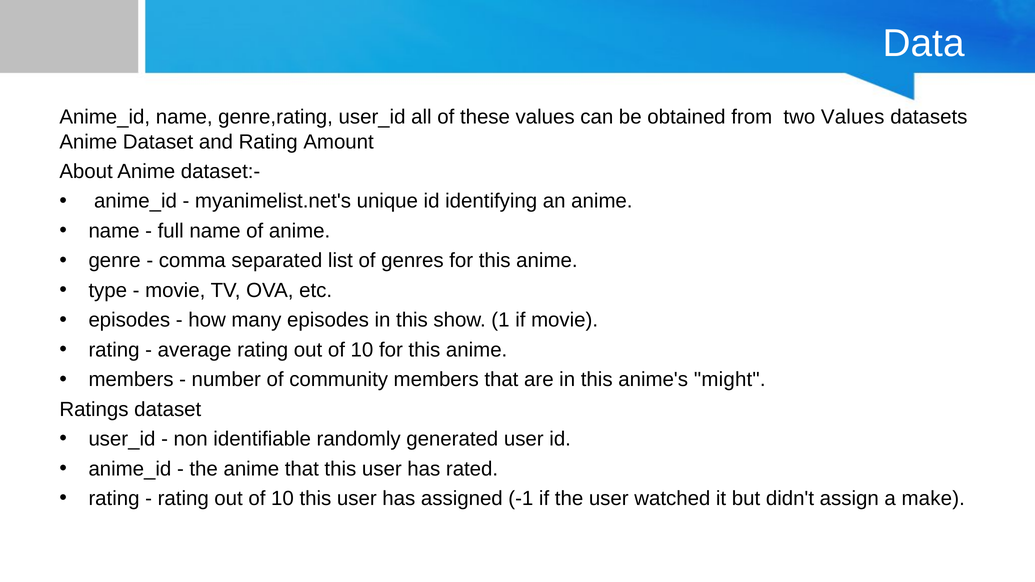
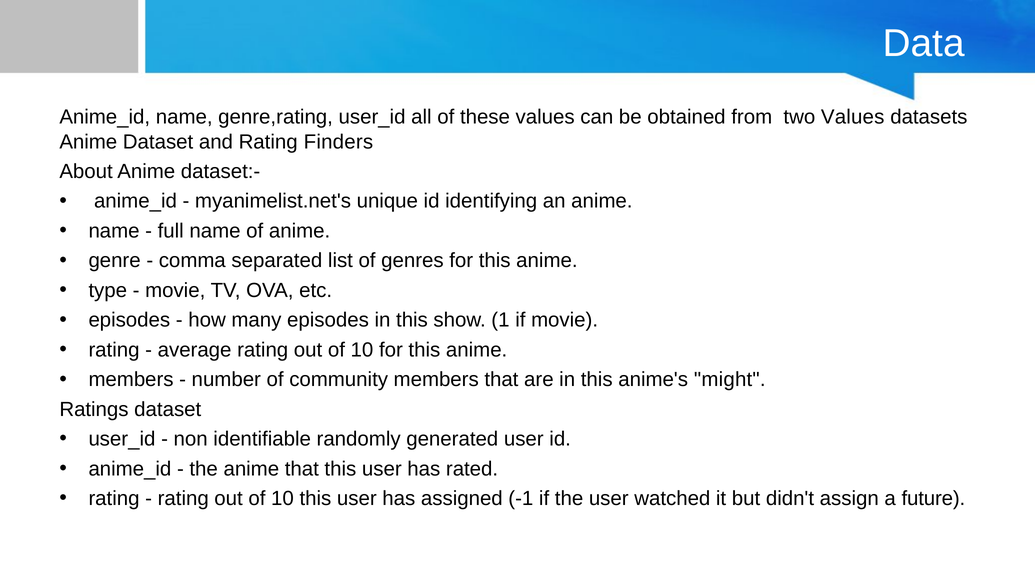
Amount: Amount -> Finders (338, 142)
make: make -> future (933, 499)
